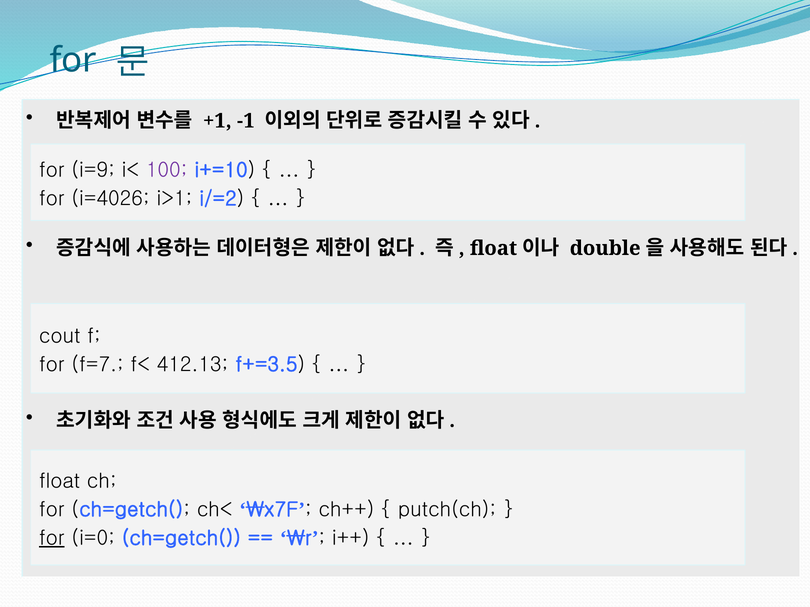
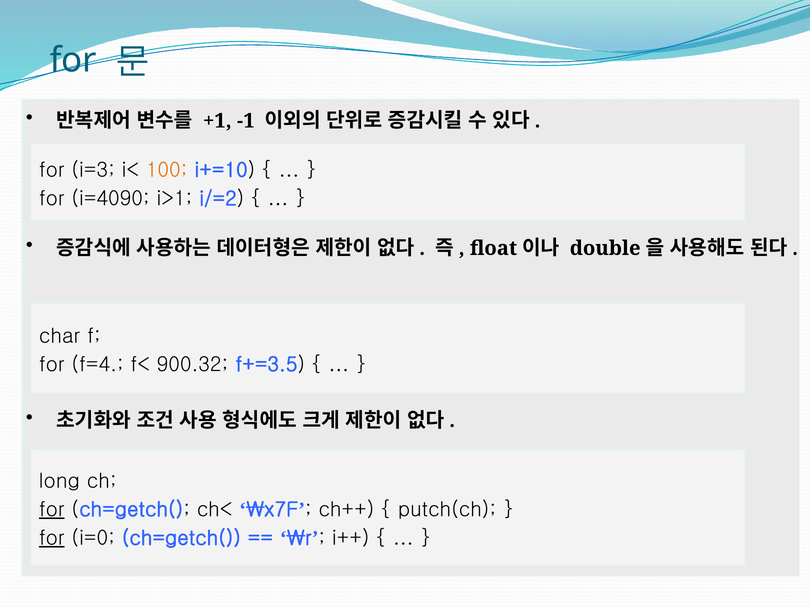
i=9: i=9 -> i=3 (93, 170)
100 colour: purple -> orange (167, 170)
i=4026: i=4026 -> i=4090 (111, 199)
cout: cout -> char (60, 336)
f=7: f=7 -> f=4 (97, 365)
412.13: 412.13 -> 900.32 (192, 365)
float: float -> long (59, 481)
for underline: none -> present (52, 510)
